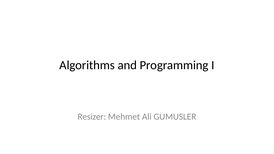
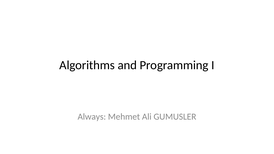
Resizer: Resizer -> Always (92, 117)
